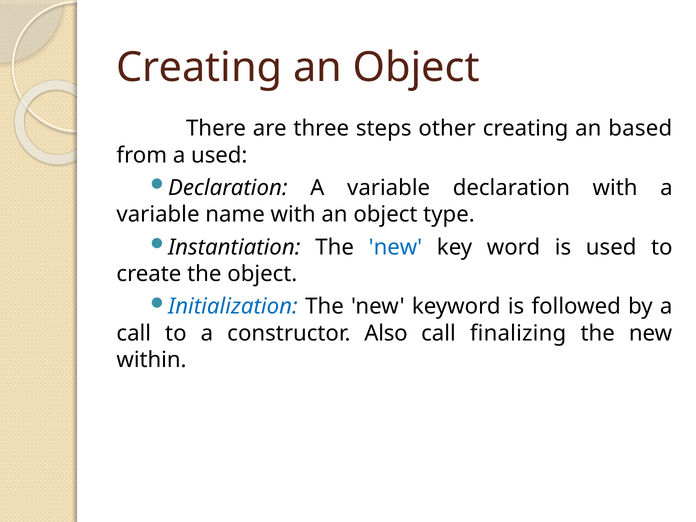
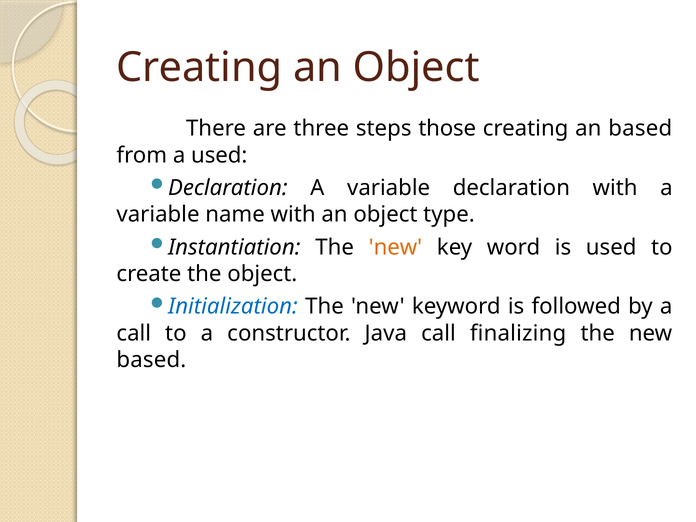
other: other -> those (447, 129)
new colour: blue -> orange (395, 247)
Also: Also -> Java (386, 333)
within: within -> based (151, 360)
